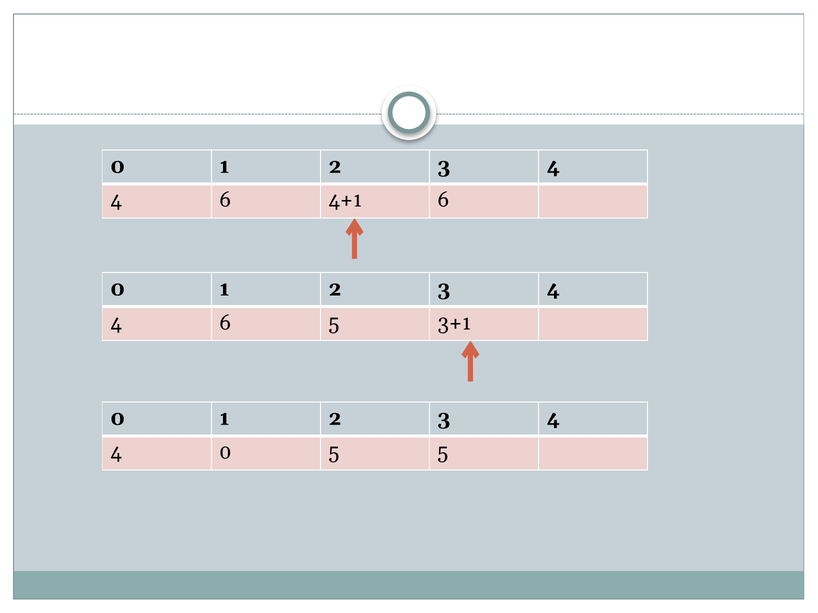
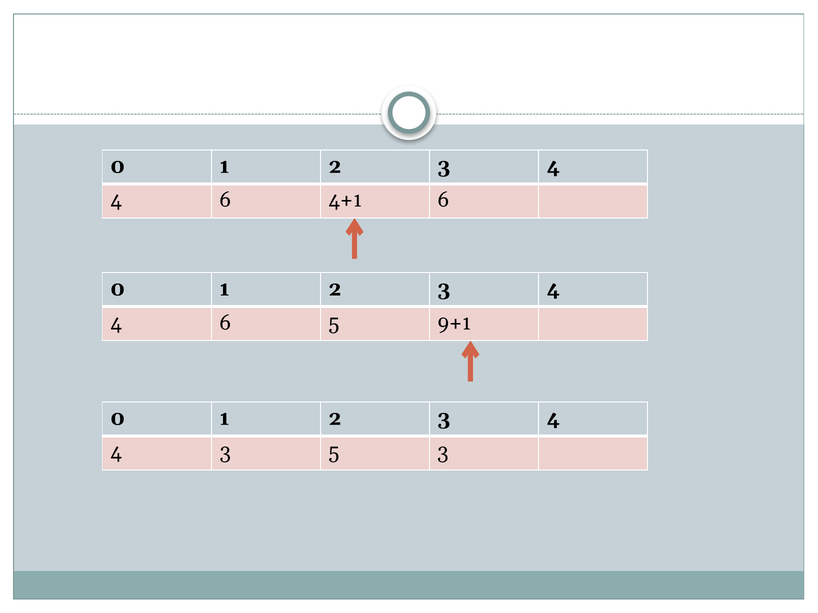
3+1: 3+1 -> 9+1 (454, 323)
4 0: 0 -> 3 (225, 453)
5 5: 5 -> 3 (443, 453)
